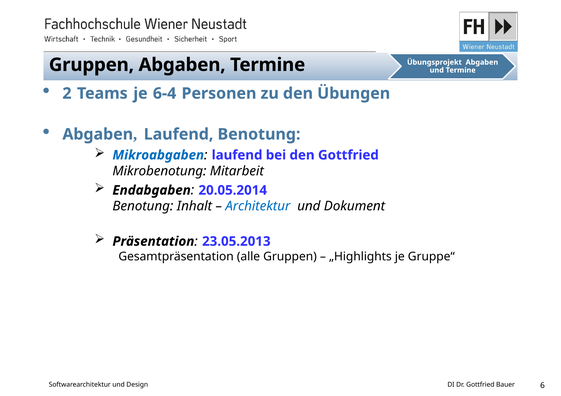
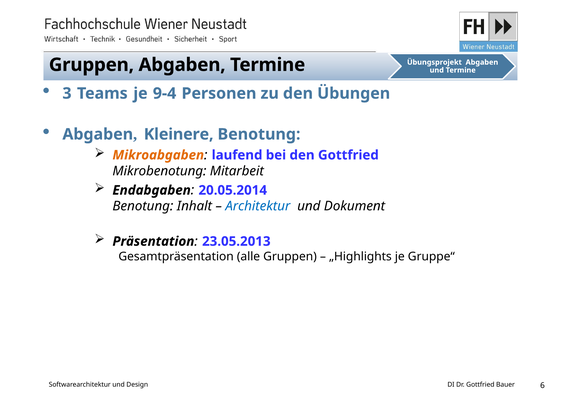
2: 2 -> 3 (67, 94)
6-4: 6-4 -> 9-4 (165, 94)
Laufend: Laufend -> Kleinere (179, 134)
Mikroabgaben colour: blue -> orange (158, 155)
